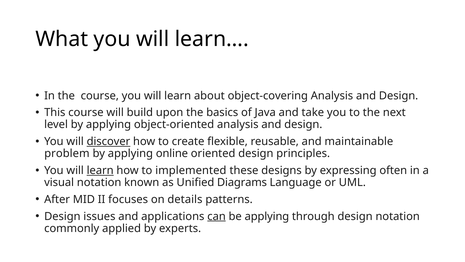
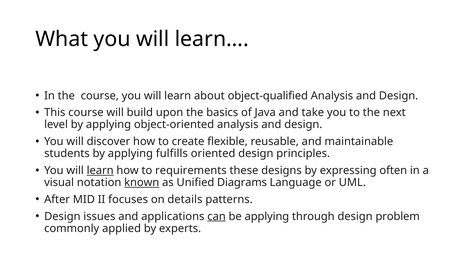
object-covering: object-covering -> object-qualified (268, 96)
discover underline: present -> none (108, 141)
problem: problem -> students (67, 153)
online: online -> fulfills (172, 153)
implemented: implemented -> requirements (191, 170)
known underline: none -> present (142, 182)
design notation: notation -> problem (398, 216)
